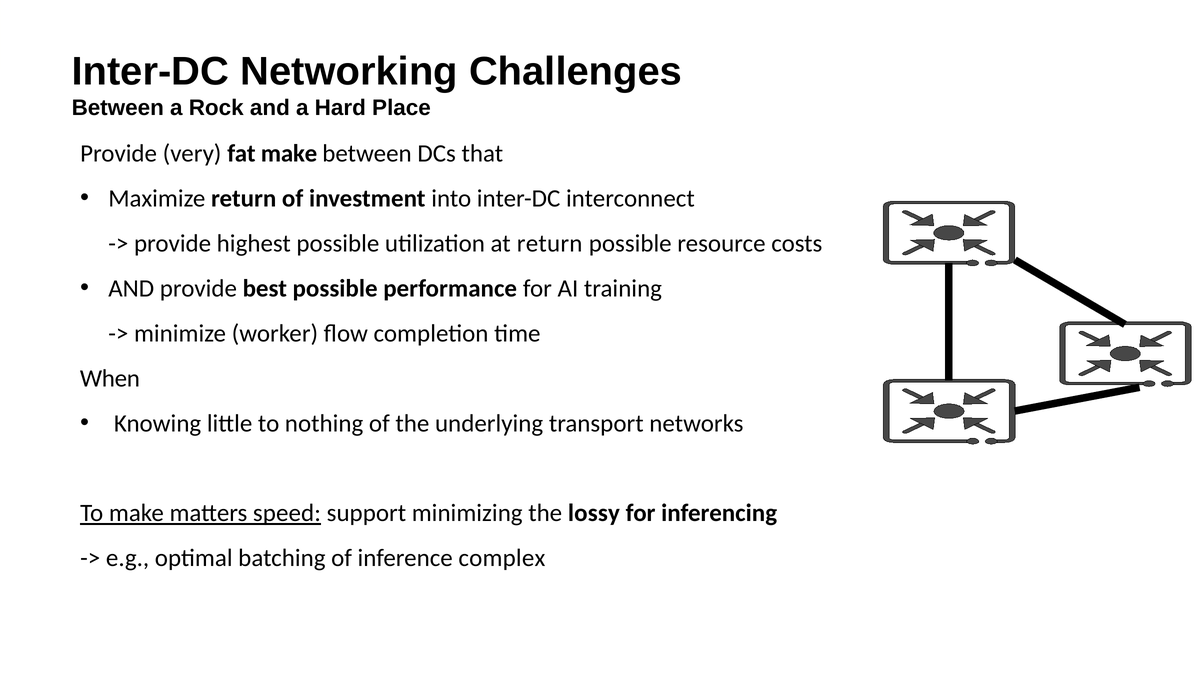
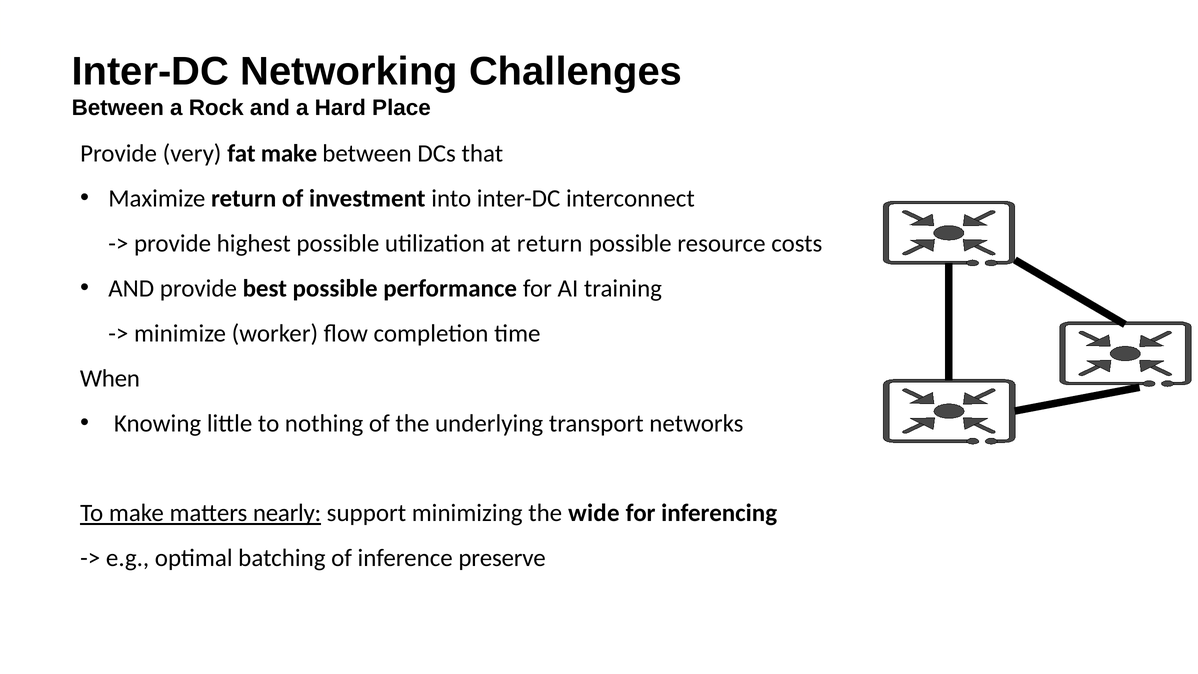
speed: speed -> nearly (287, 513)
lossy: lossy -> wide (594, 513)
complex: complex -> preserve (502, 558)
